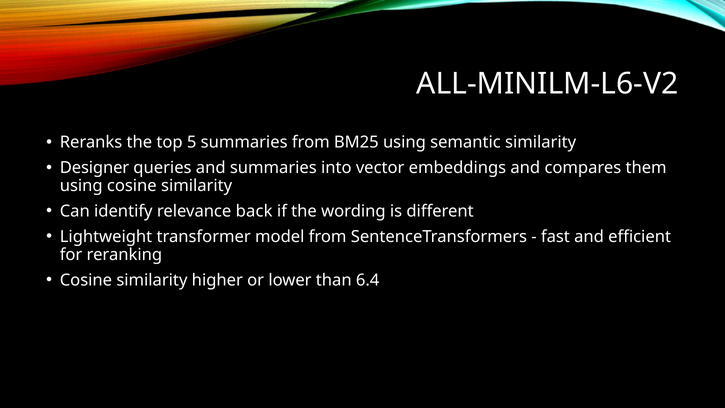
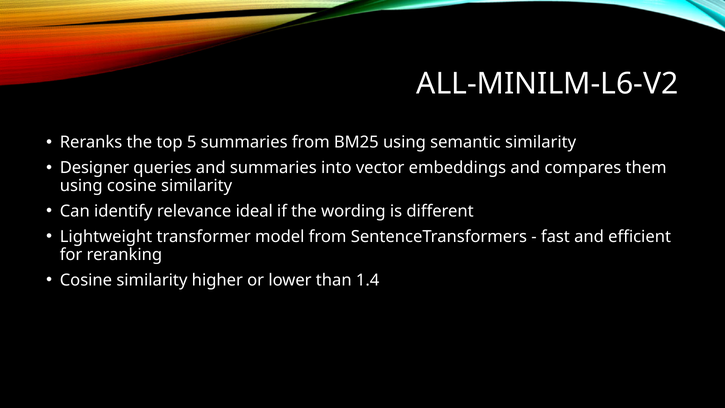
back: back -> ideal (254, 211)
6.4: 6.4 -> 1.4 (368, 280)
